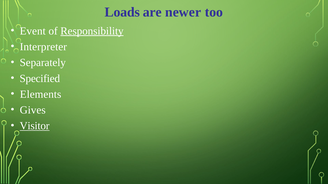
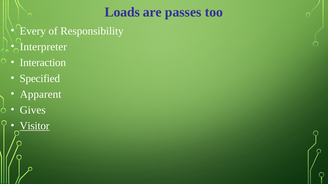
newer: newer -> passes (183, 12)
Event: Event -> Every (33, 31)
Responsibility underline: present -> none (92, 31)
Separately: Separately -> Interaction (43, 63)
Elements: Elements -> Apparent (41, 94)
